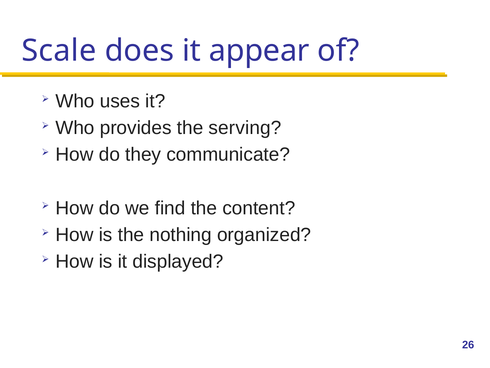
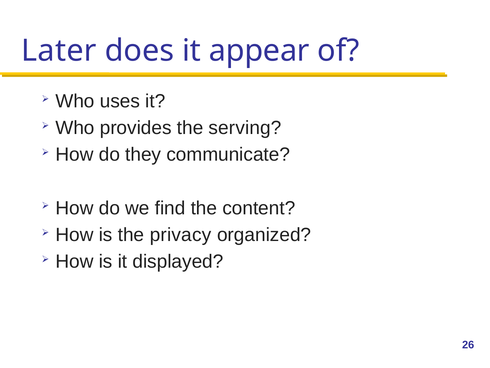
Scale: Scale -> Later (59, 51)
nothing: nothing -> privacy (181, 234)
